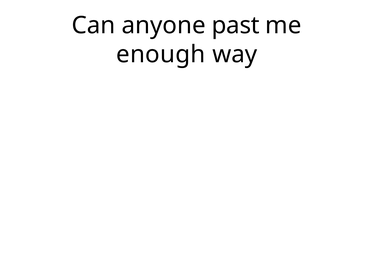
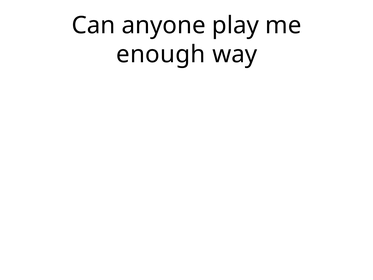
past: past -> play (235, 25)
